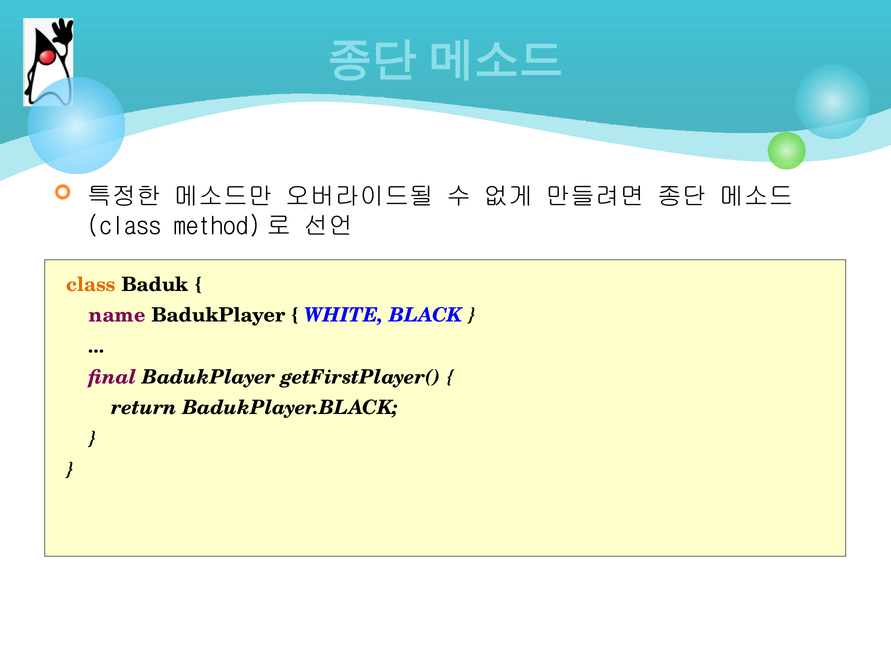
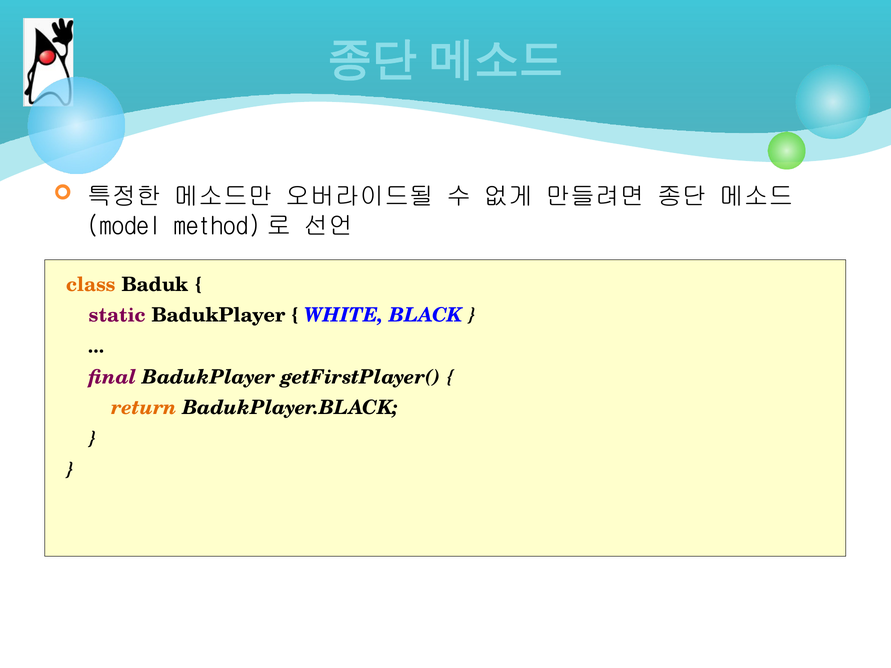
class: class -> model (124, 226)
name: name -> static (117, 315)
return colour: black -> orange (144, 408)
